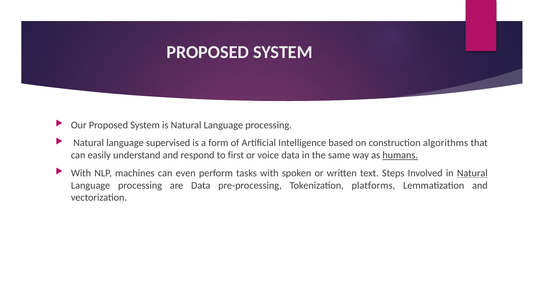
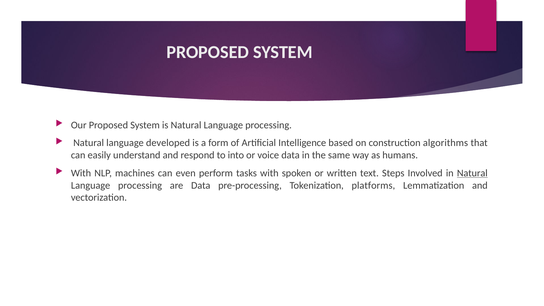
supervised: supervised -> developed (168, 143)
first: first -> into (236, 155)
humans underline: present -> none (400, 155)
